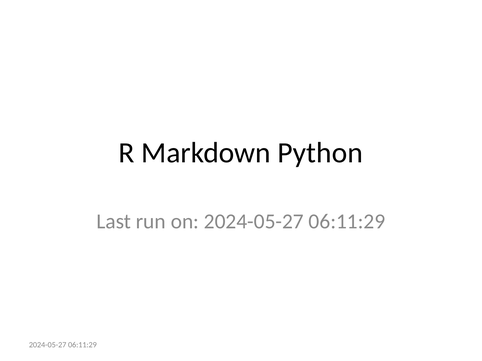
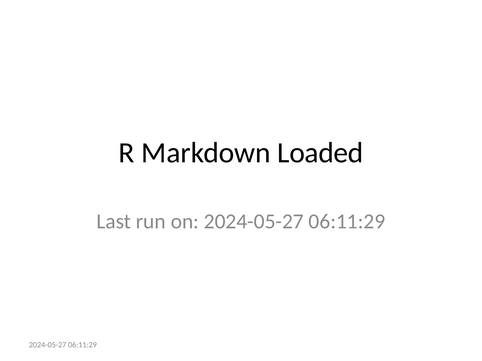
Python: Python -> Loaded (320, 153)
